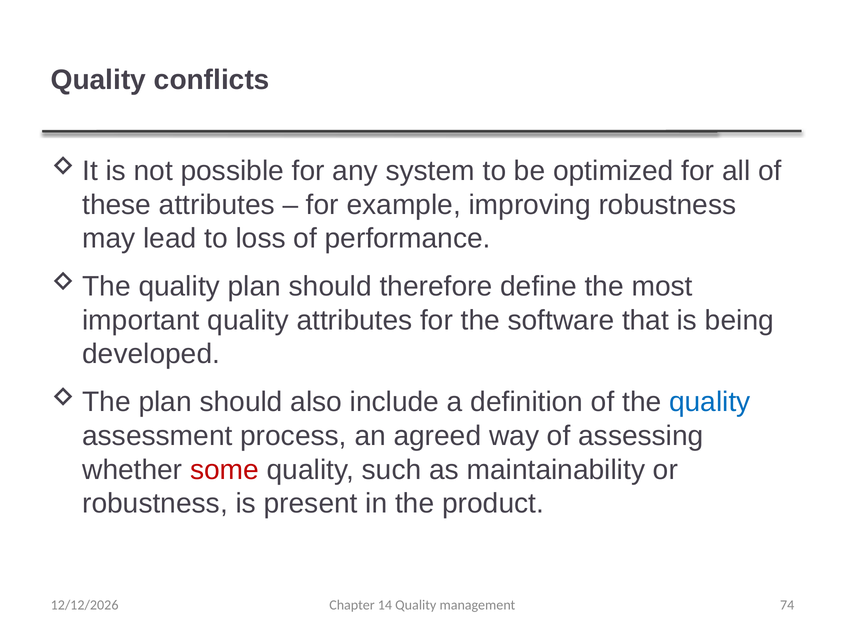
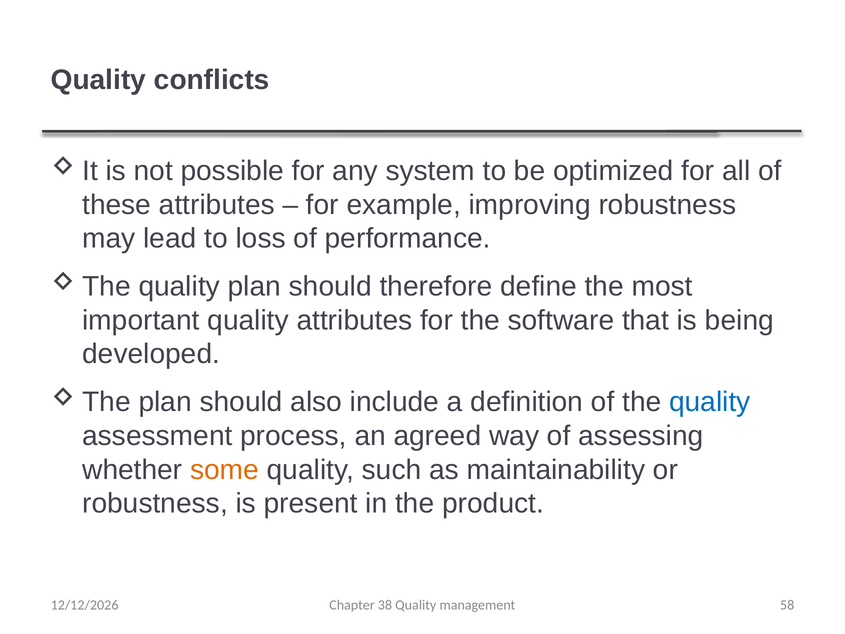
some colour: red -> orange (225, 470)
14: 14 -> 38 (385, 605)
74: 74 -> 58 (787, 605)
